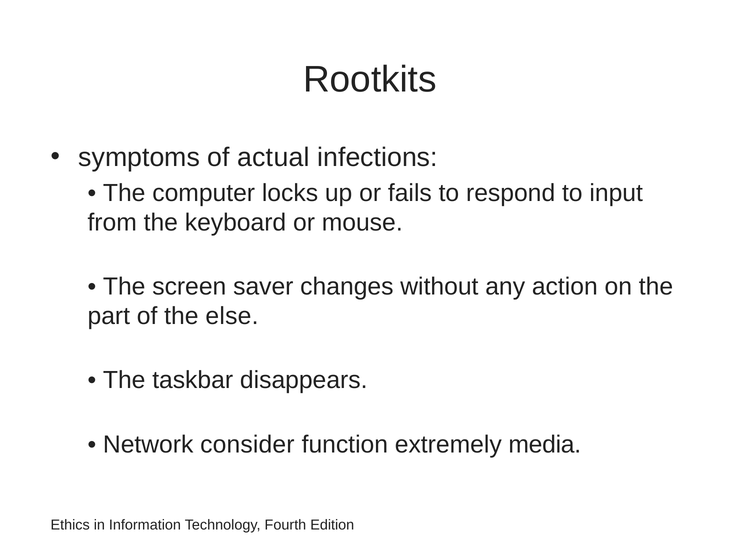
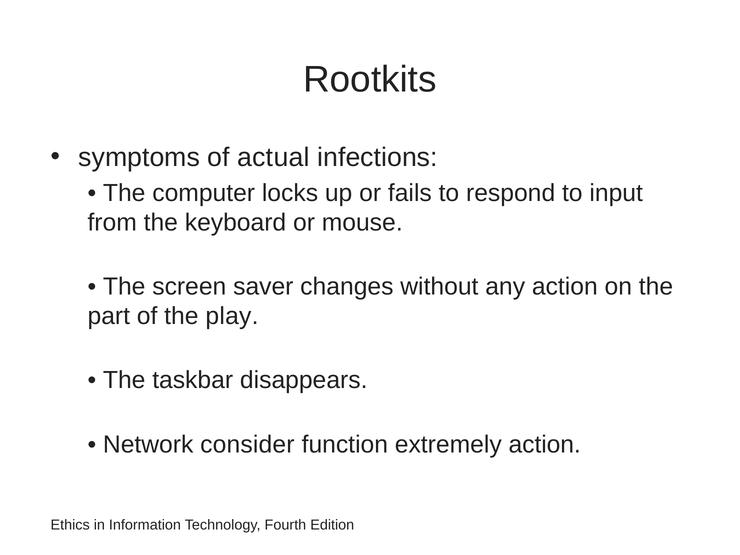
else: else -> play (232, 316)
extremely media: media -> action (545, 444)
